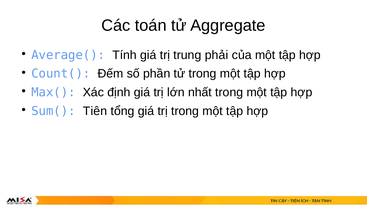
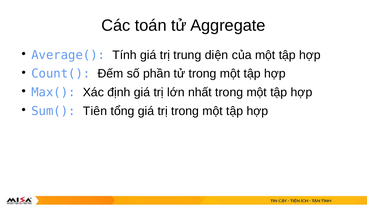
phải: phải -> diện (217, 55)
